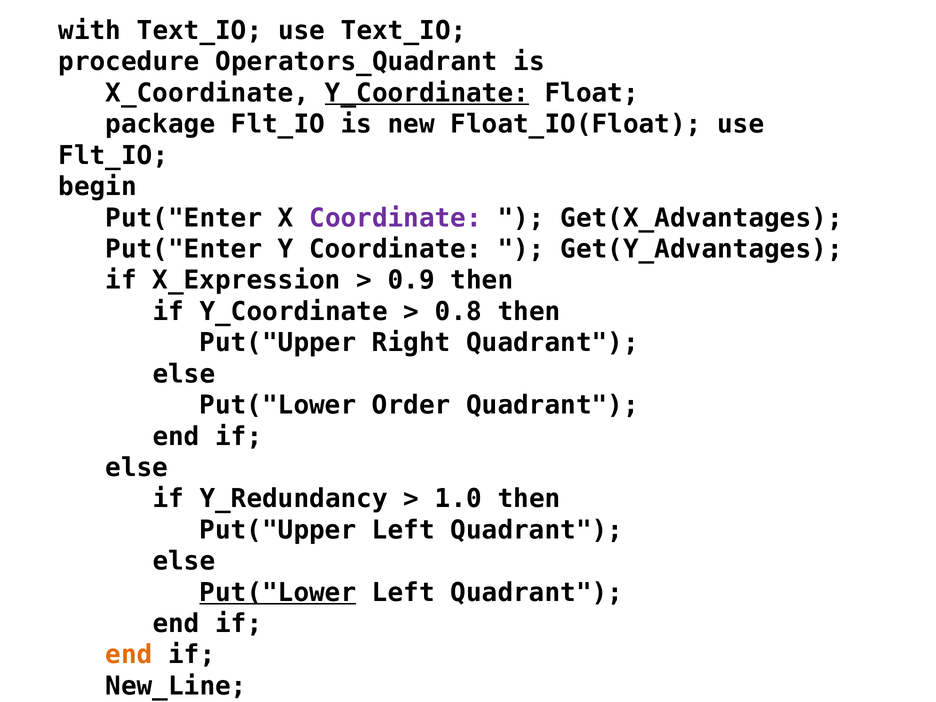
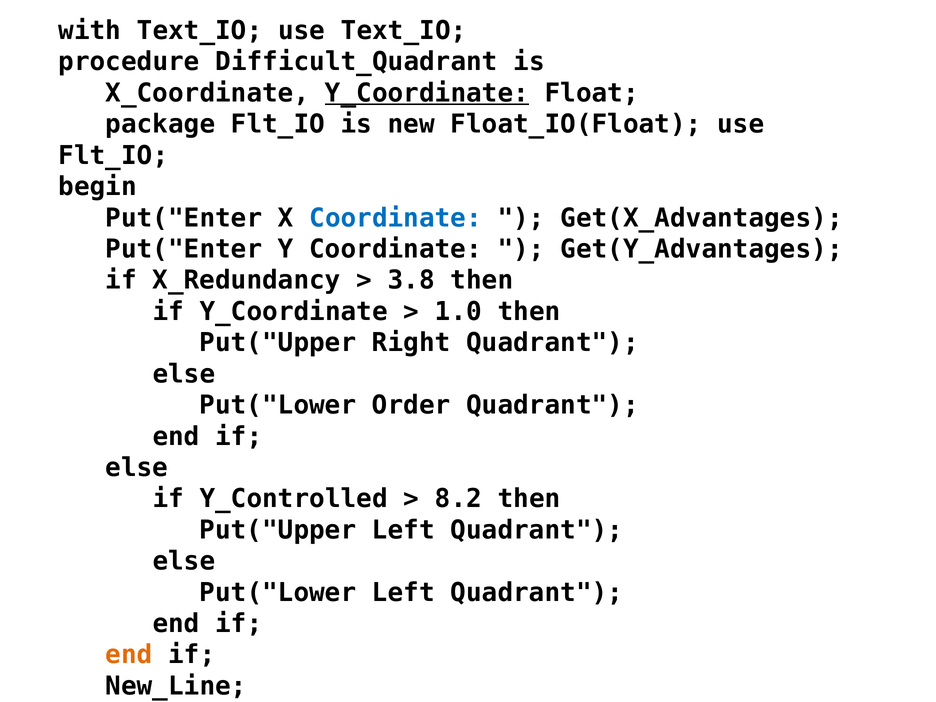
Operators_Quadrant: Operators_Quadrant -> Difficult_Quadrant (356, 62)
Coordinate colour: purple -> blue (396, 218)
X_Expression: X_Expression -> X_Redundancy (246, 280)
0.9: 0.9 -> 3.8 (411, 280)
0.8: 0.8 -> 1.0 (458, 312)
Y_Redundancy: Y_Redundancy -> Y_Controlled (294, 499)
1.0: 1.0 -> 8.2 (458, 499)
Put("Lower underline: present -> none (278, 592)
